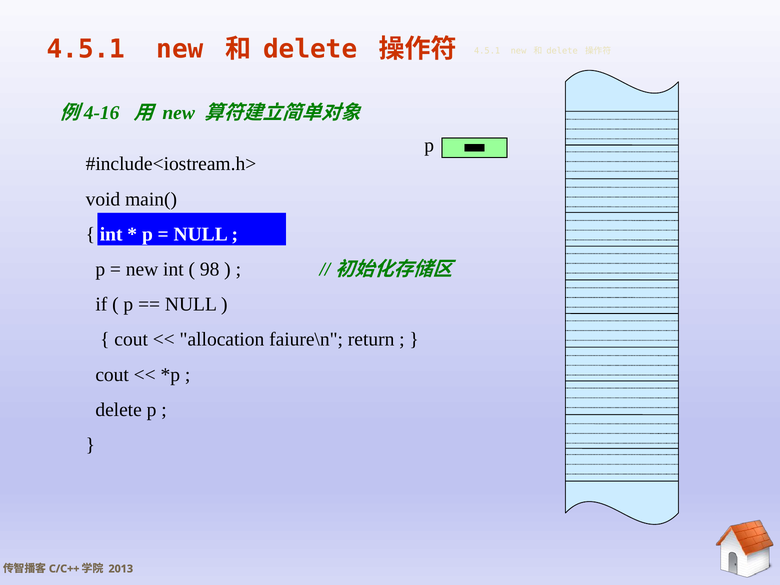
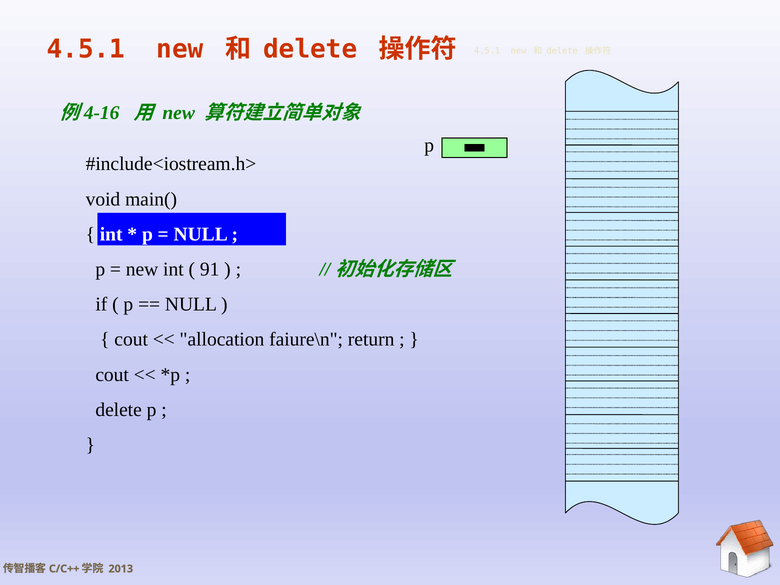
98: 98 -> 91 (210, 269)
